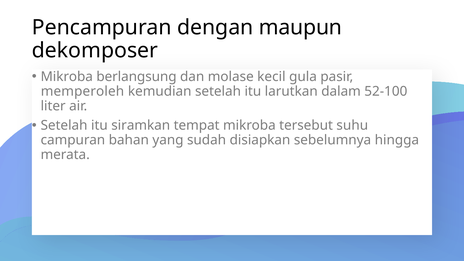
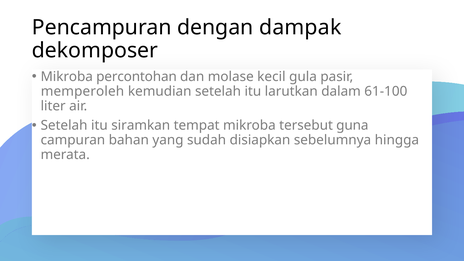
maupun: maupun -> dampak (300, 27)
berlangsung: berlangsung -> percontohan (137, 77)
52-100: 52-100 -> 61-100 (386, 91)
suhu: suhu -> guna (352, 125)
